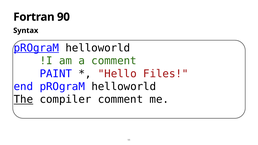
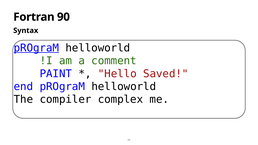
Files: Files -> Saved (166, 74)
The underline: present -> none (23, 100)
compiler comment: comment -> complex (120, 100)
